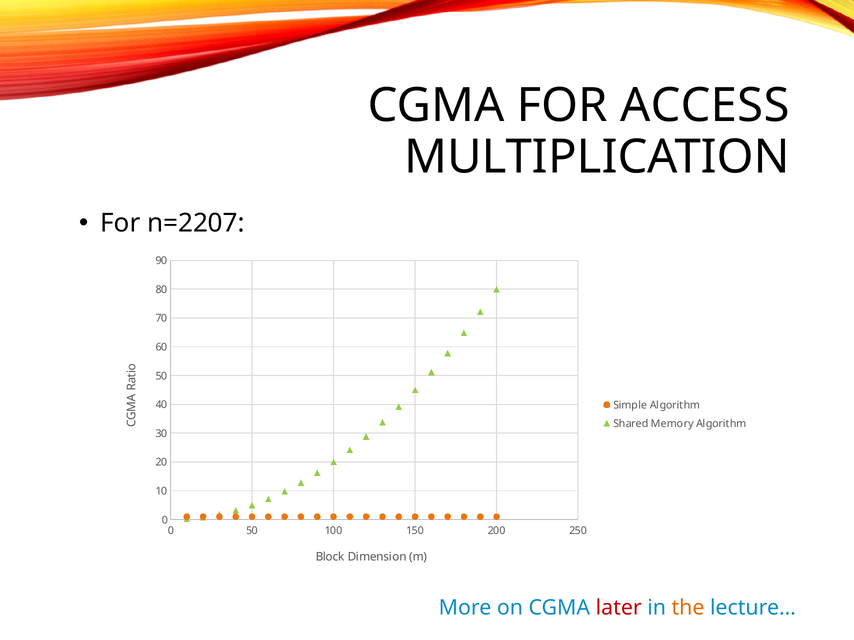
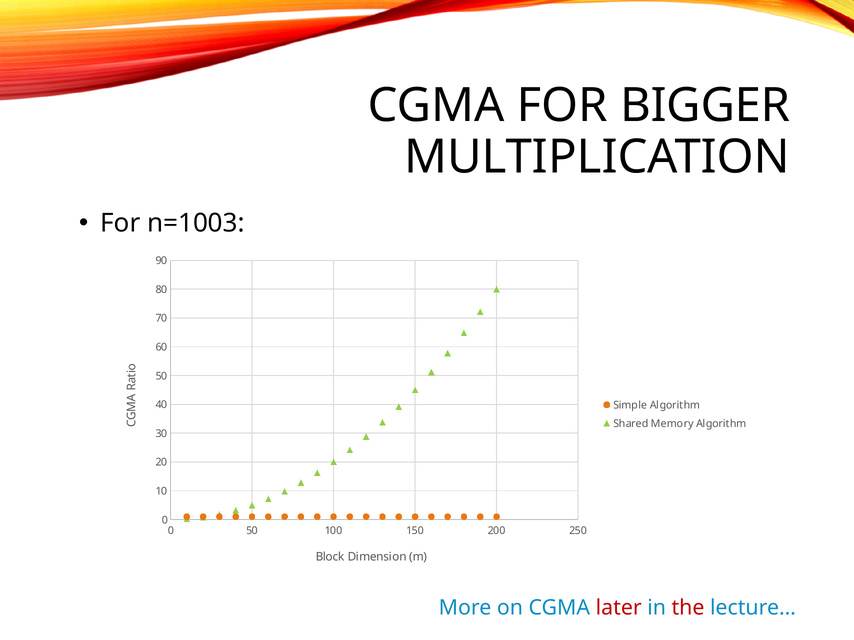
ACCESS: ACCESS -> BIGGER (705, 106)
n=2207: n=2207 -> n=1003 (196, 223)
the colour: orange -> red (688, 608)
